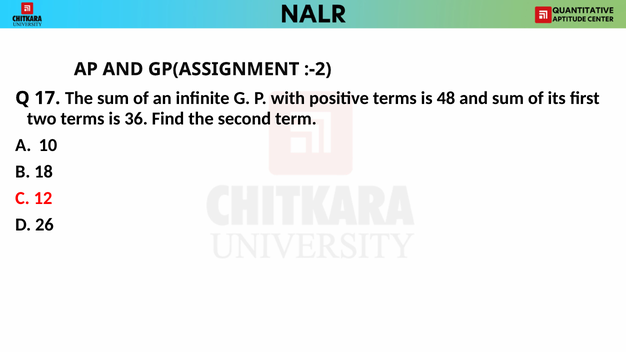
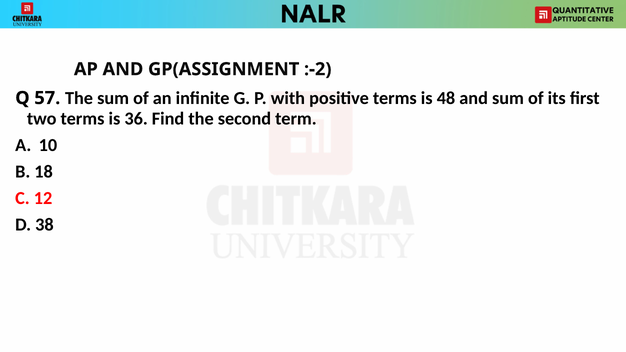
17: 17 -> 57 (47, 98)
26: 26 -> 38 (44, 225)
